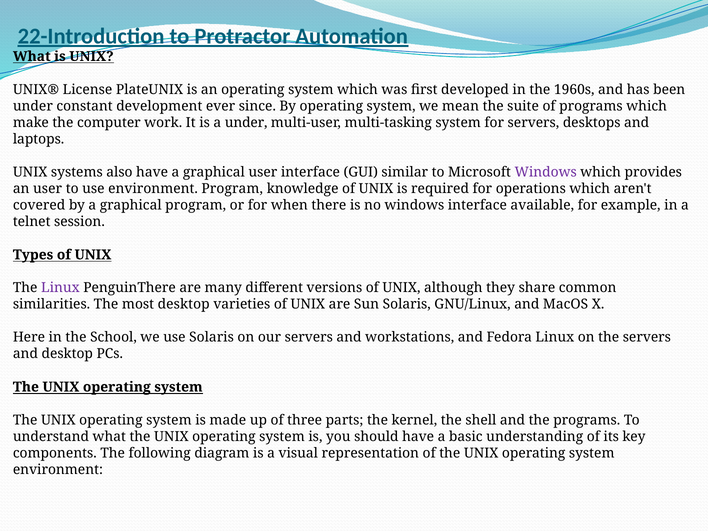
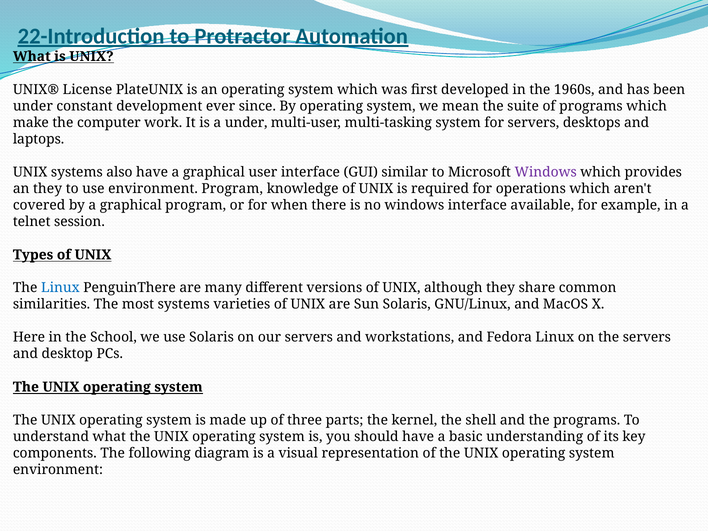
an user: user -> they (48, 189)
Linux colour: purple -> blue (60, 288)
most desktop: desktop -> systems (184, 304)
